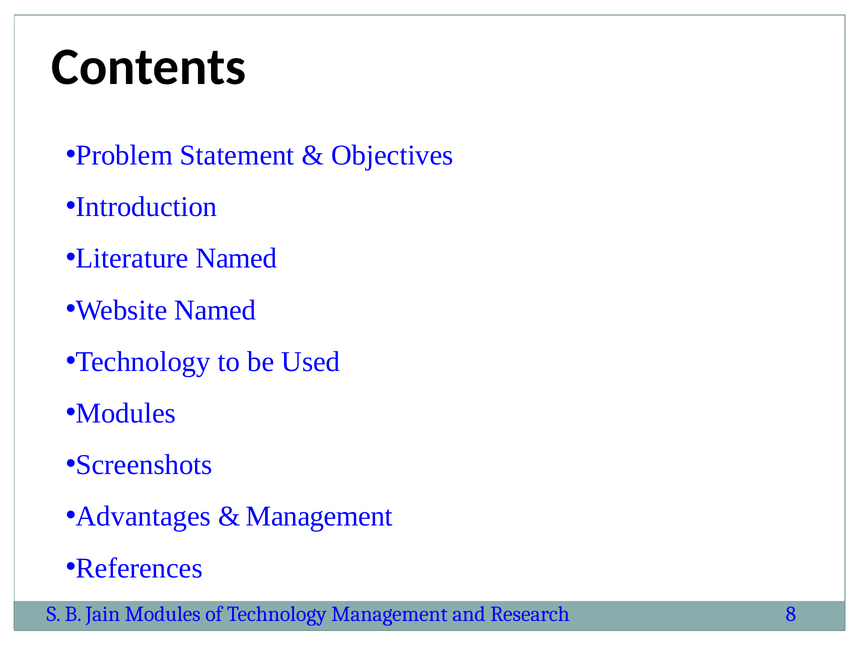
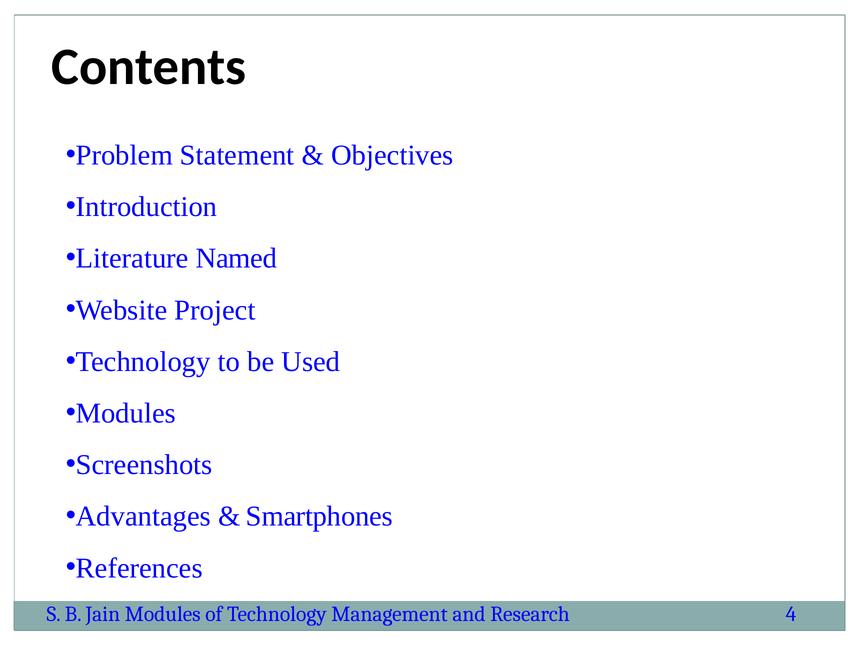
Website Named: Named -> Project (215, 310)
Management: Management -> Smartphones (319, 516)
8: 8 -> 4 (791, 614)
